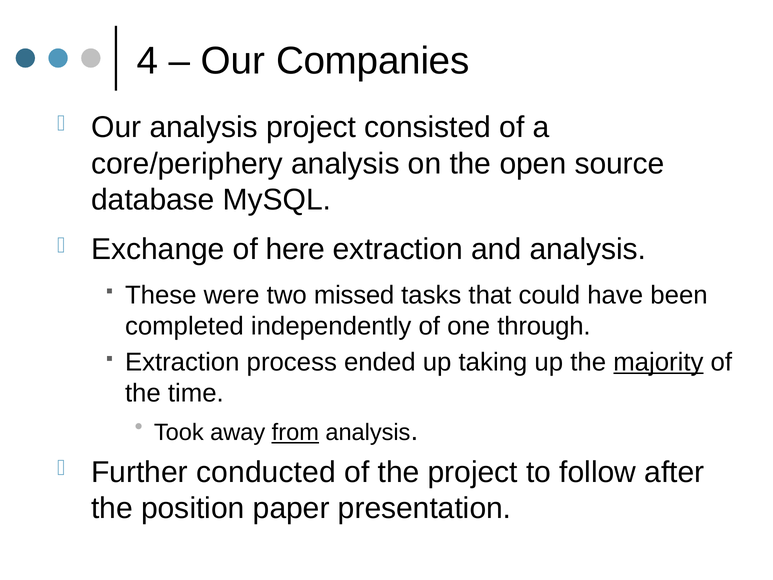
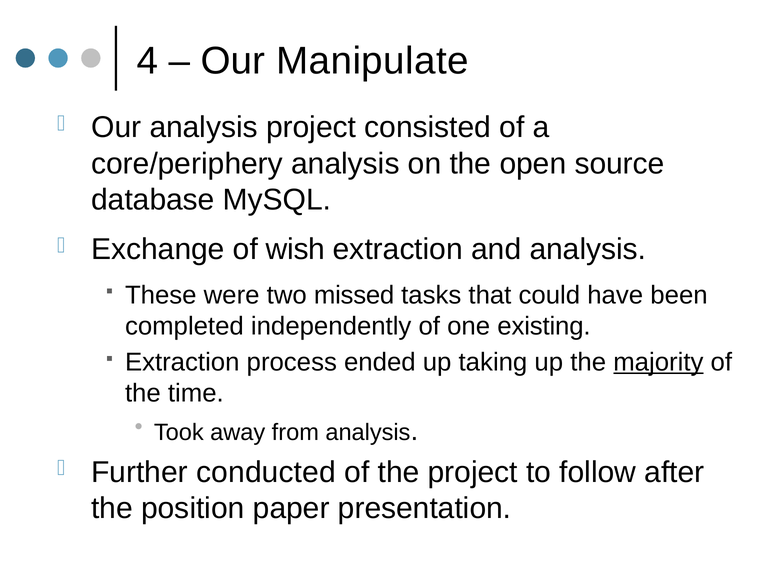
Companies: Companies -> Manipulate (372, 61)
here: here -> wish (295, 249)
through: through -> existing (544, 326)
from underline: present -> none (295, 432)
